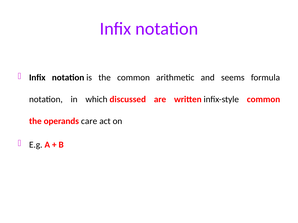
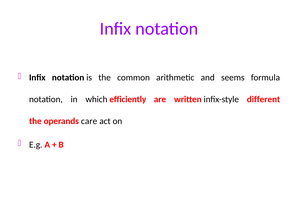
discussed: discussed -> efficiently (128, 100)
infix-style common: common -> different (264, 100)
